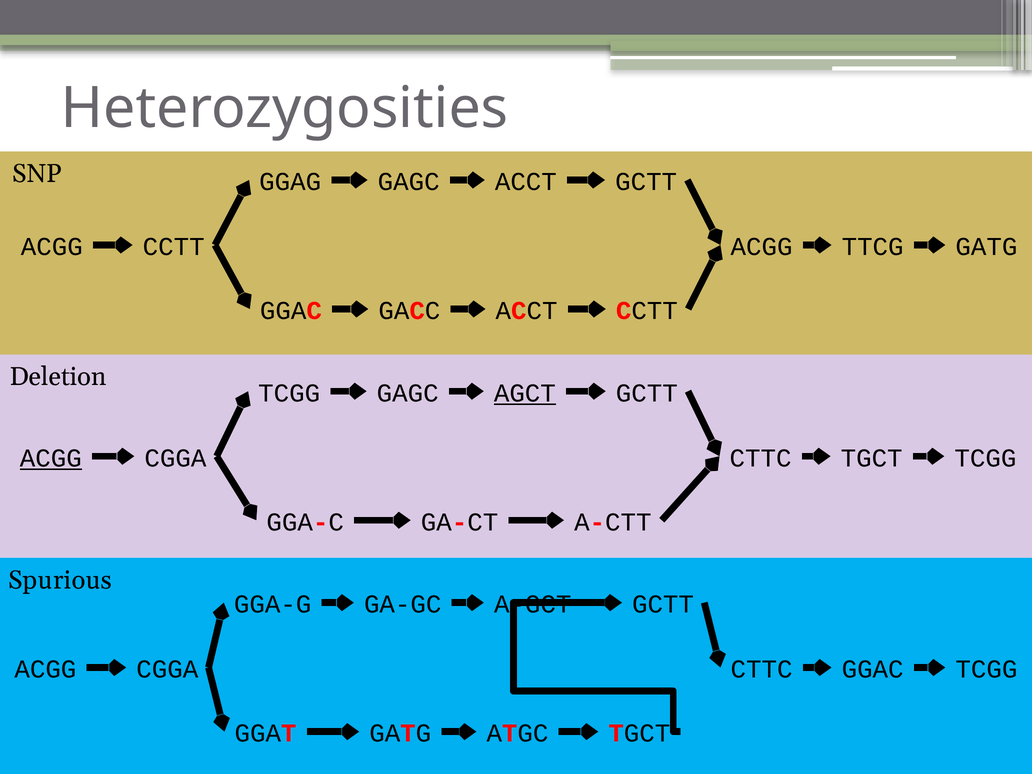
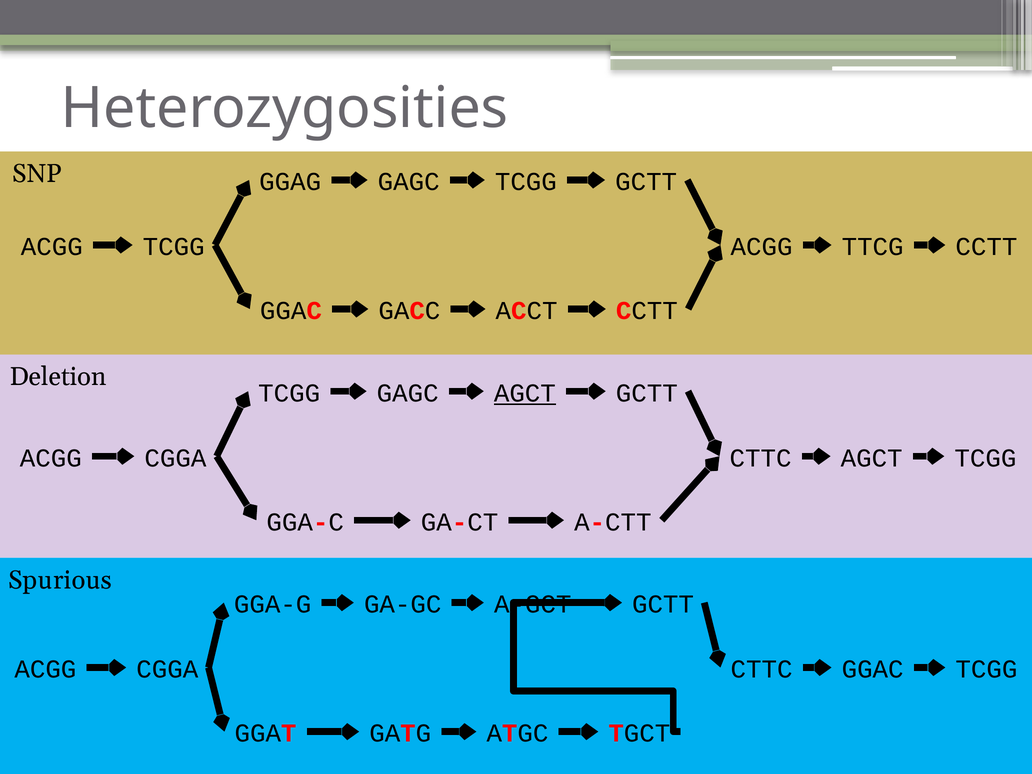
GAGC ACCT: ACCT -> TCGG (526, 182)
ACGG CCTT: CCTT -> TCGG (174, 247)
TTCG GATG: GATG -> CCTT (986, 247)
ACGG underline: present -> none (51, 458)
CTTC TGCT: TGCT -> AGCT (872, 458)
